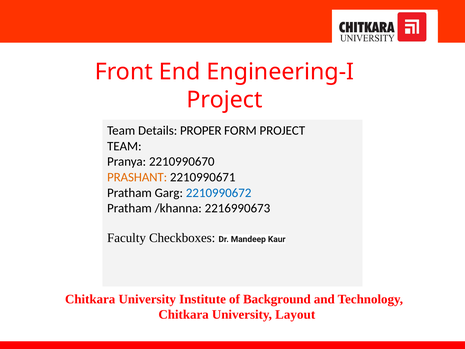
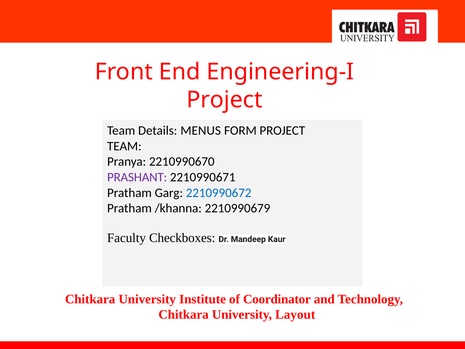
PROPER: PROPER -> MENUS (201, 131)
PRASHANT colour: orange -> purple (137, 177)
2216990673: 2216990673 -> 2210990679 (237, 208)
Background: Background -> Coordinator (277, 299)
